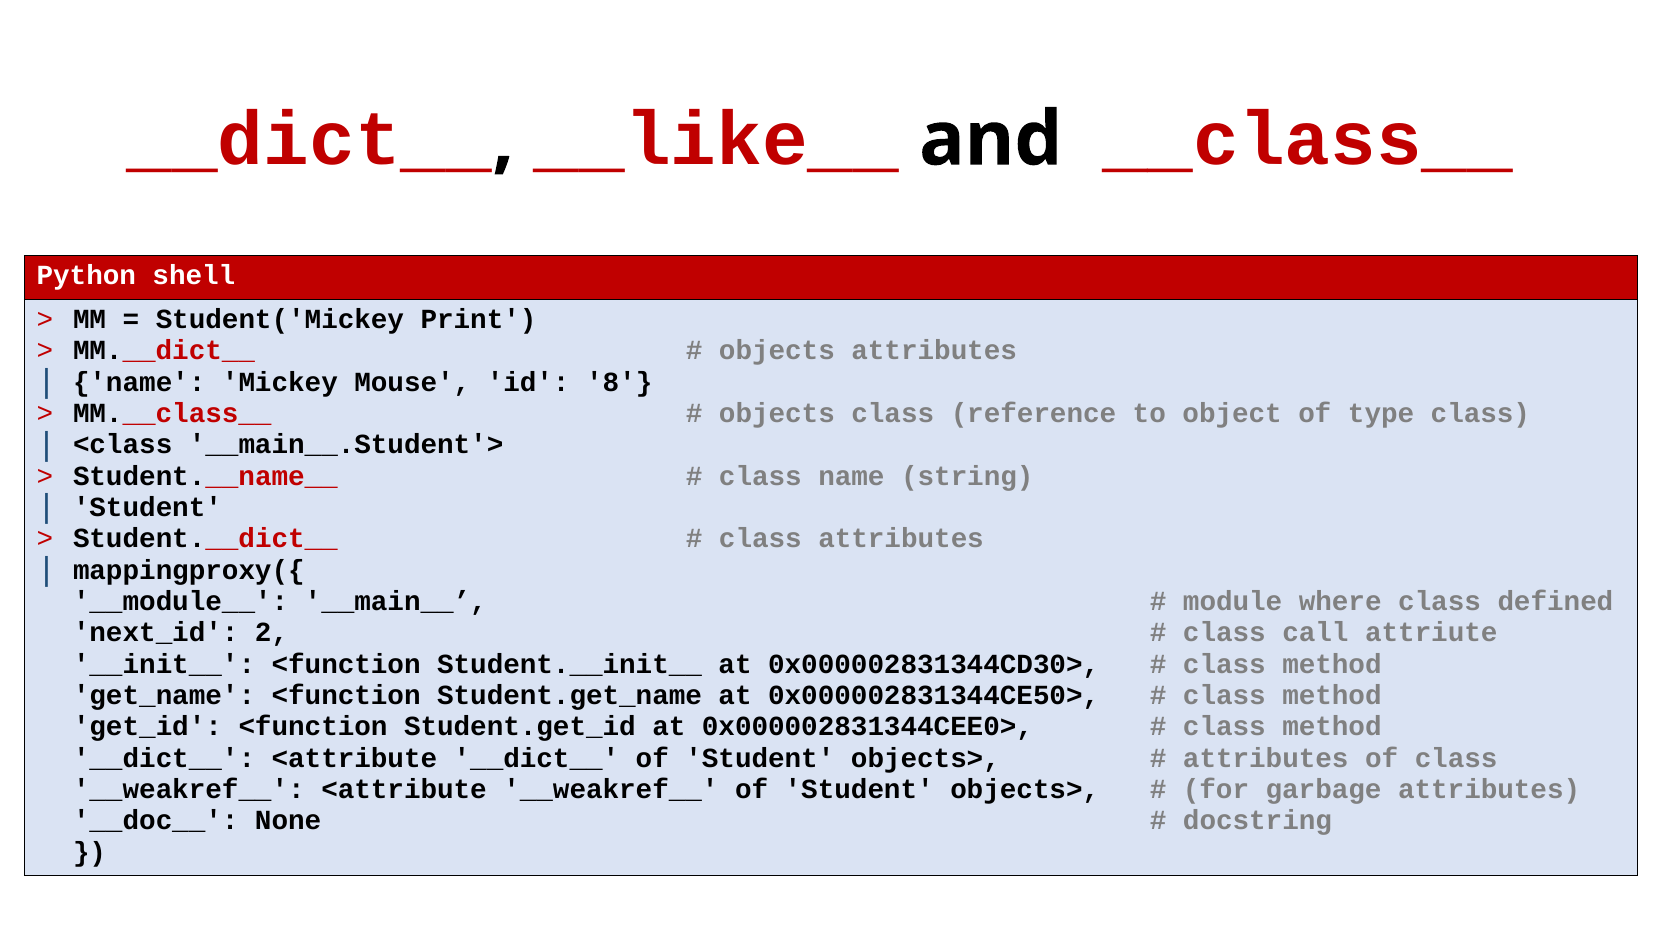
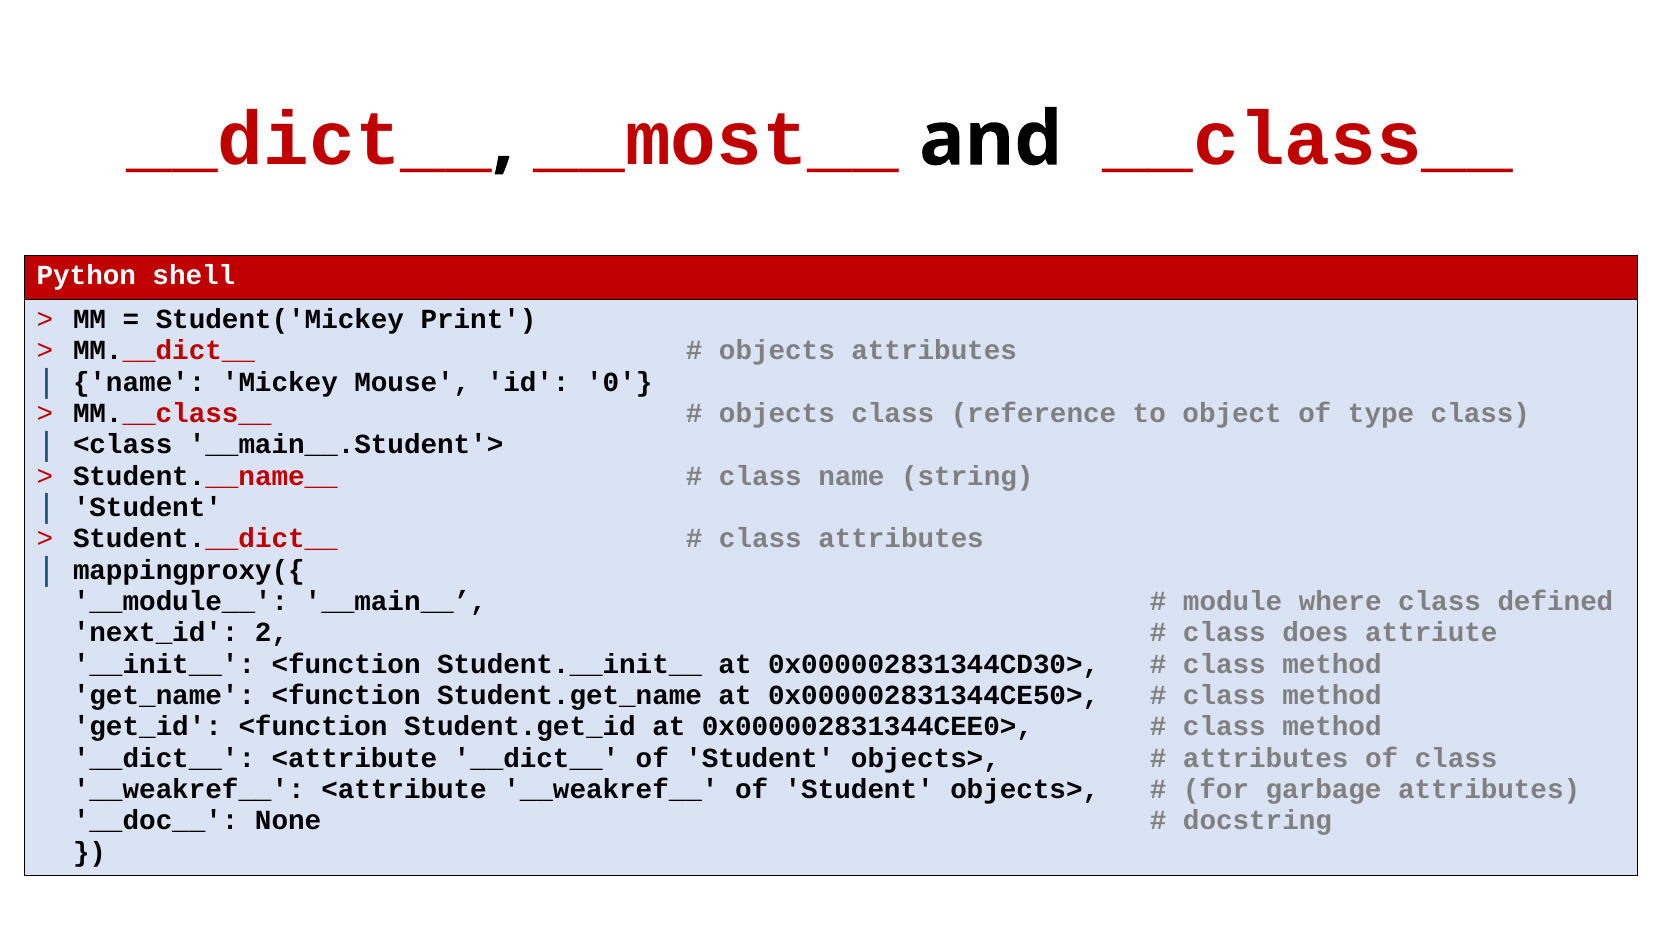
__like__: __like__ -> __most__ (717, 140)
8: 8 -> 0 (619, 382)
call: call -> does (1315, 633)
